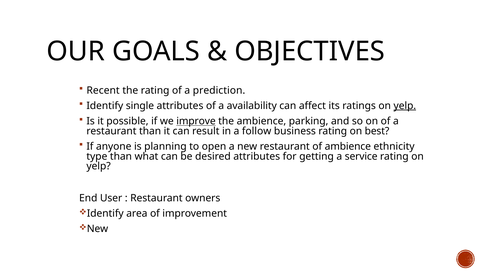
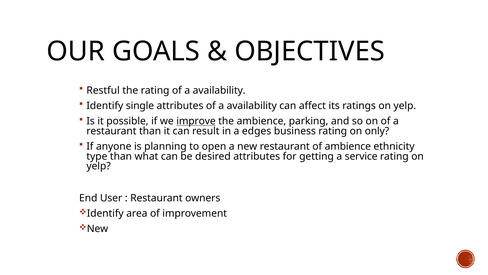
Recent: Recent -> Restful (103, 90)
rating of a prediction: prediction -> availability (219, 90)
yelp underline: present -> none (405, 106)
follow: follow -> edges (257, 131)
best: best -> only (377, 131)
